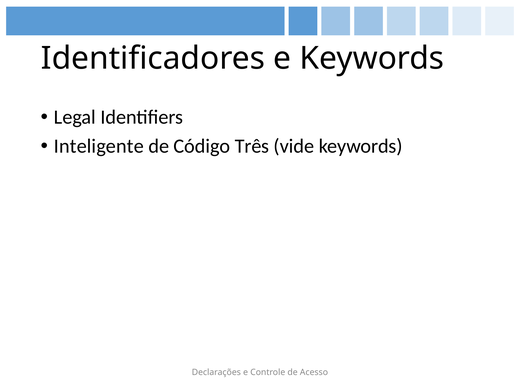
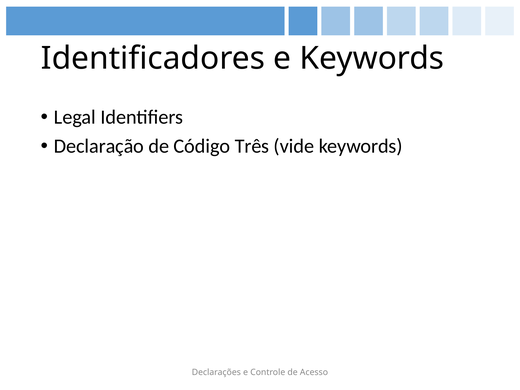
Inteligente: Inteligente -> Declaração (99, 146)
